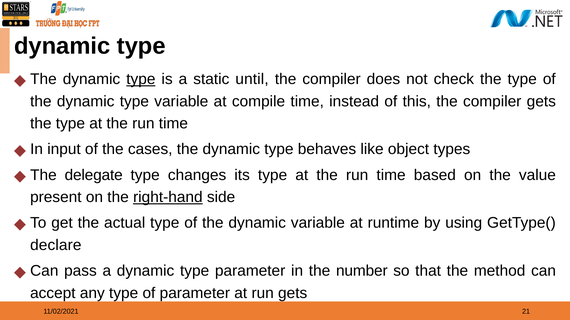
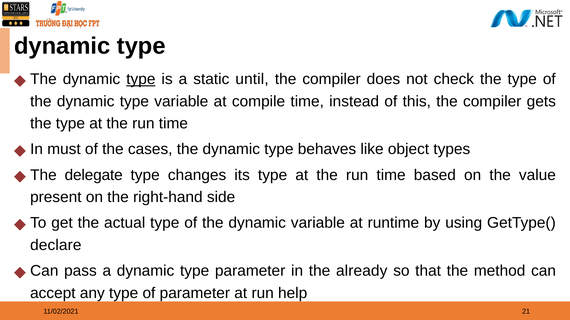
input: input -> must (64, 149)
right-hand underline: present -> none (168, 197)
number: number -> already (362, 271)
run gets: gets -> help (293, 293)
